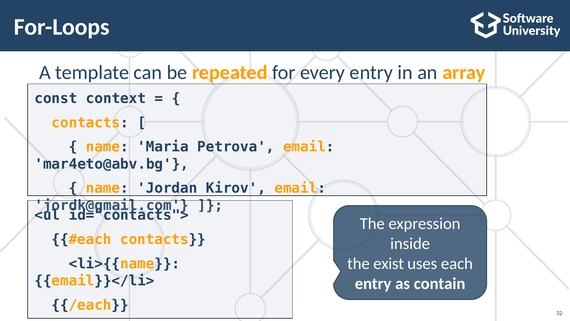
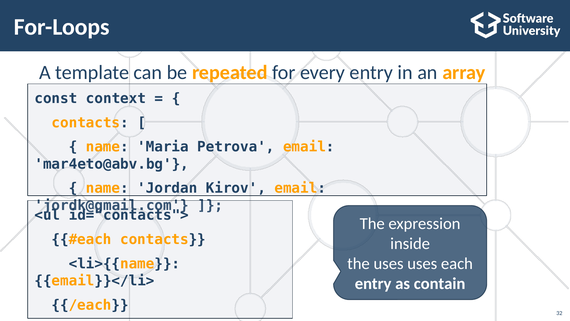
the exist: exist -> uses (389, 263)
